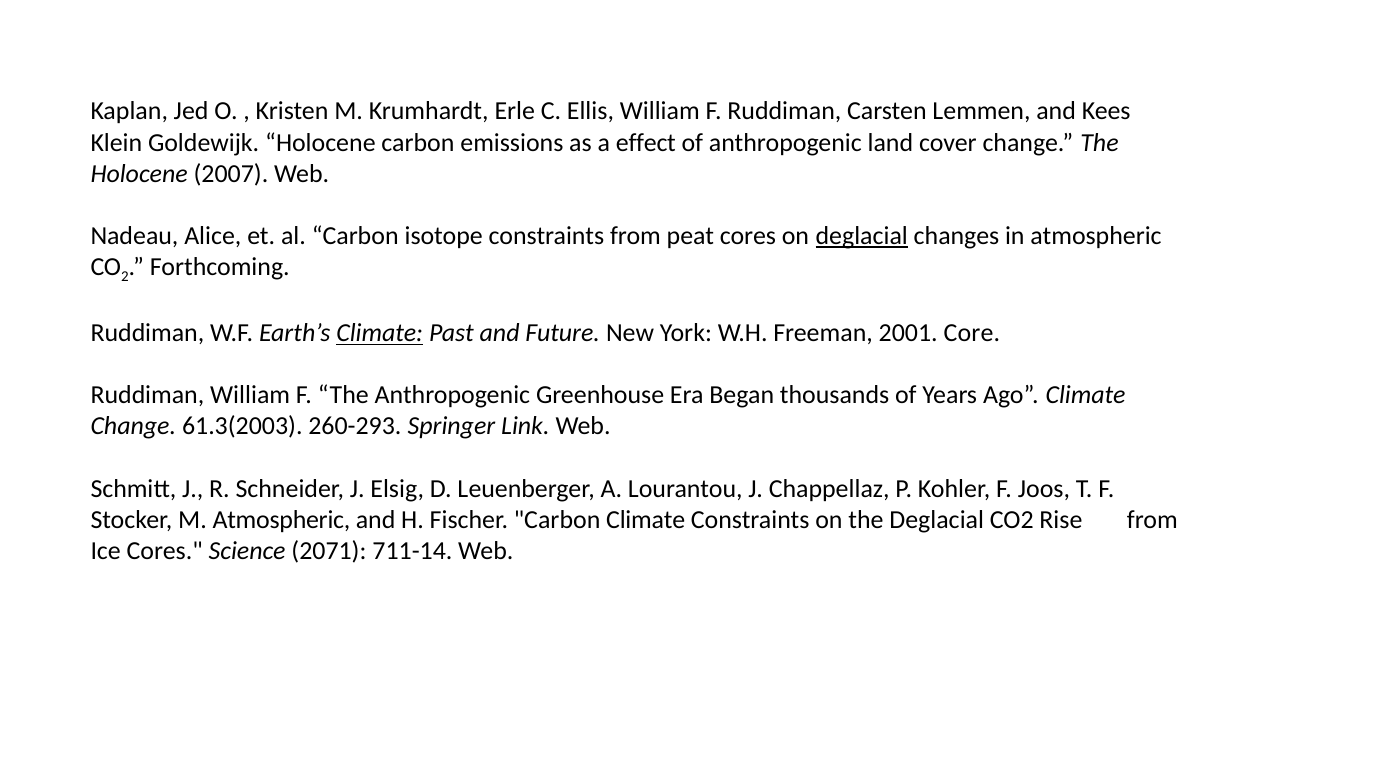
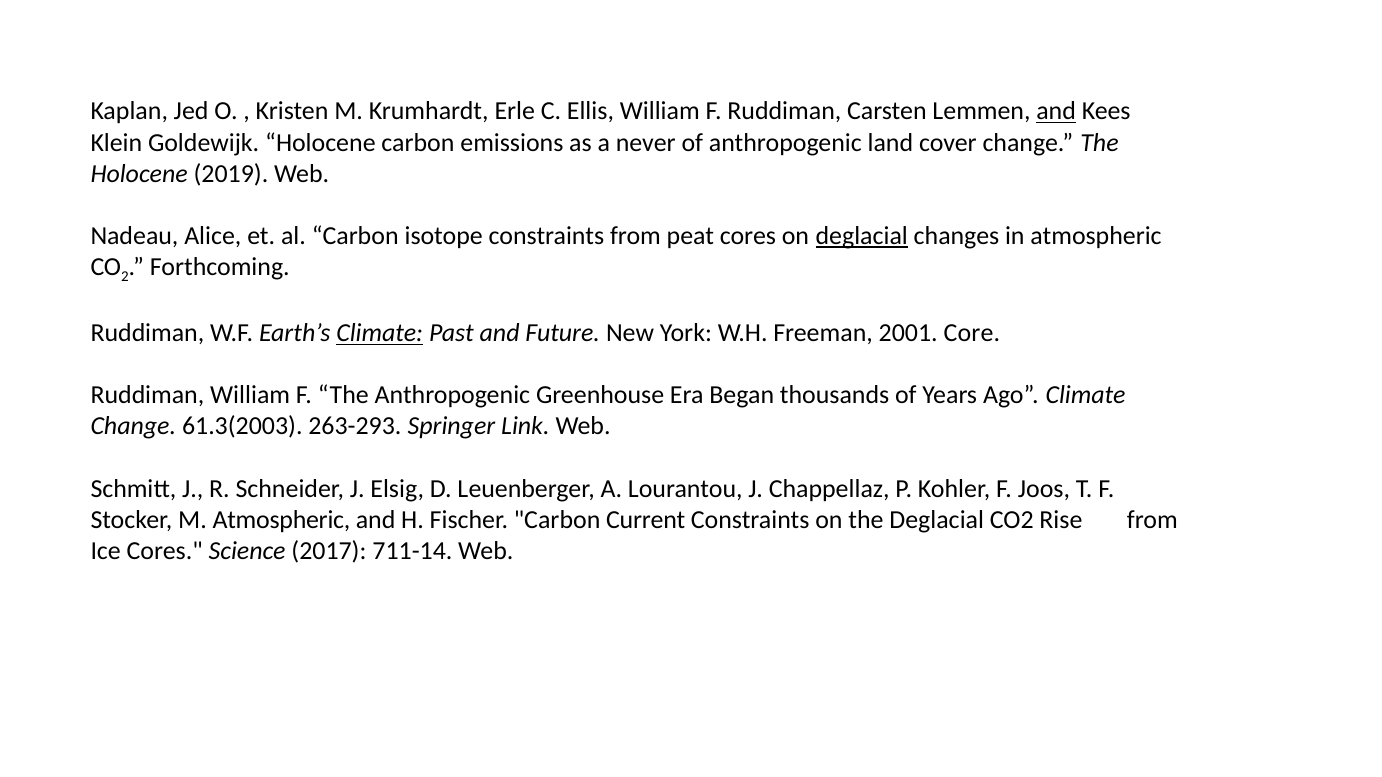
and underline: none -> present (1056, 111)
effect: effect -> never (646, 143)
2007: 2007 -> 2019 (231, 174)
260-293: 260-293 -> 263-293 (355, 427)
Carbon Climate: Climate -> Current (646, 520)
2071: 2071 -> 2017 (329, 551)
